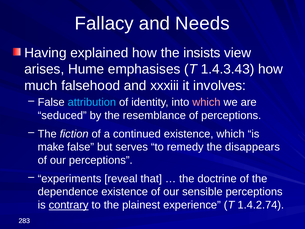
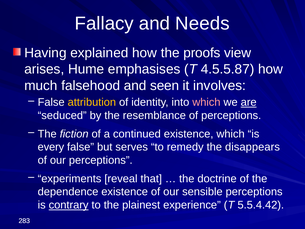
insists: insists -> proofs (202, 53)
1.4.3.43: 1.4.3.43 -> 4.5.5.87 (228, 69)
xxxiii: xxxiii -> seen (165, 85)
attribution colour: light blue -> yellow (92, 102)
are underline: none -> present (249, 102)
make: make -> every (51, 147)
1.4.2.74: 1.4.2.74 -> 5.5.4.42 (261, 205)
